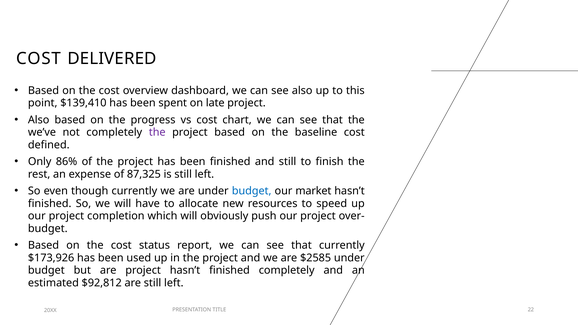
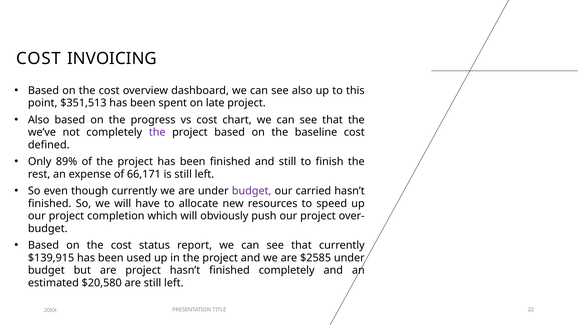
DELIVERED: DELIVERED -> INVOICING (112, 59)
$139,410: $139,410 -> $351,513 (83, 103)
86%: 86% -> 89% (67, 162)
87,325: 87,325 -> 66,171 (144, 174)
budget colour: blue -> purple (252, 191)
market: market -> carried (313, 191)
$173,926: $173,926 -> $139,915 (51, 258)
$92,812: $92,812 -> $20,580 (102, 283)
